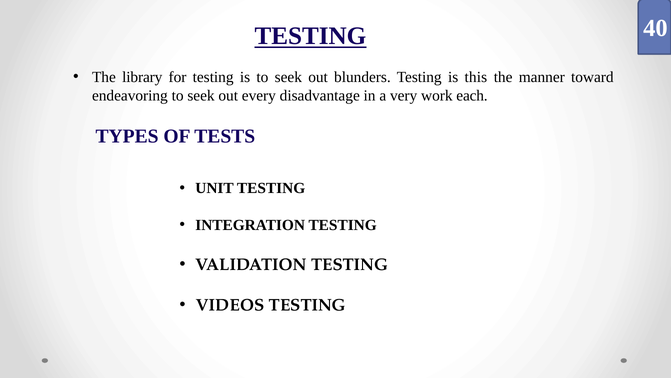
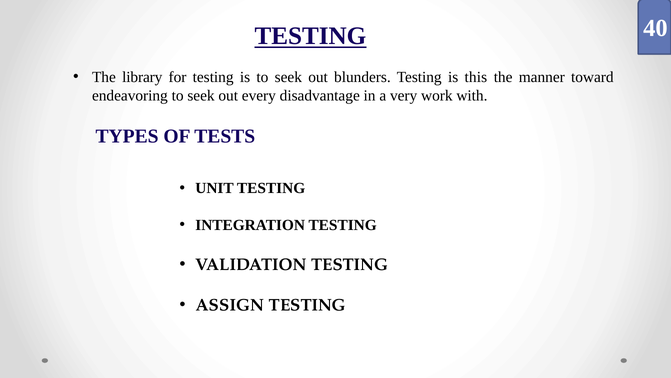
each: each -> with (472, 95)
VIDEOS: VIDEOS -> ASSIGN (230, 305)
